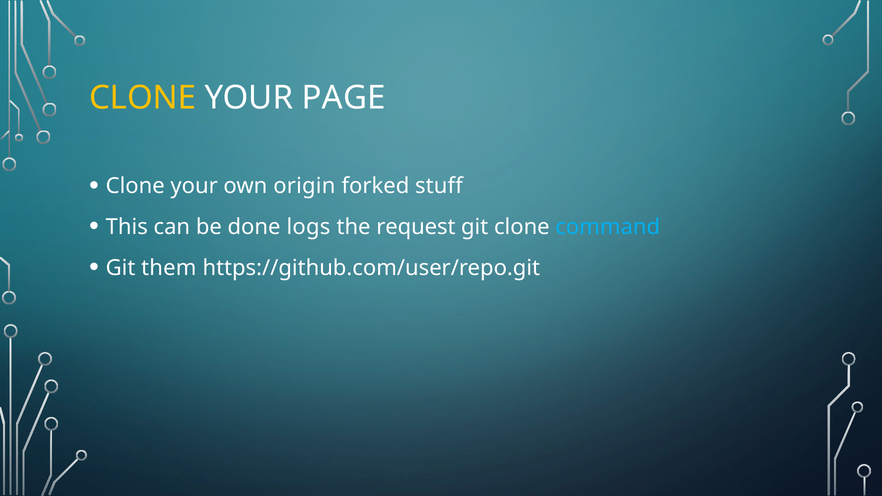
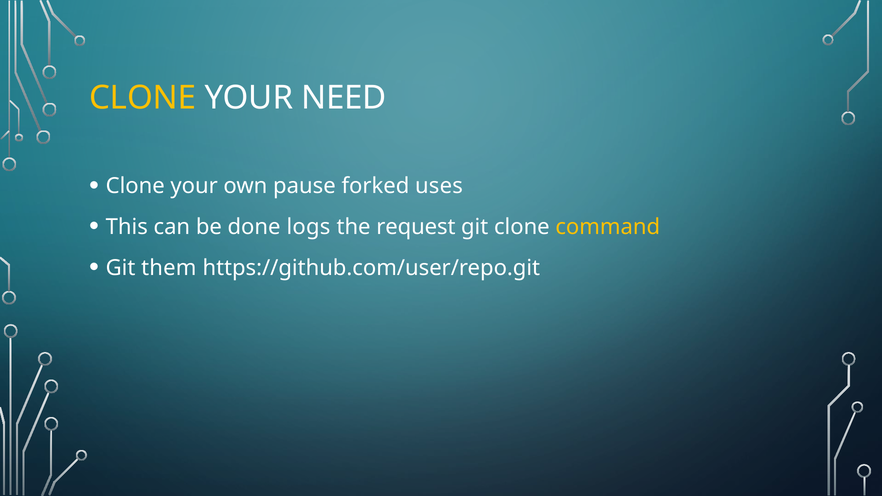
PAGE: PAGE -> NEED (344, 98)
origin: origin -> pause (304, 186)
stuff: stuff -> uses (439, 186)
command colour: light blue -> yellow (608, 227)
